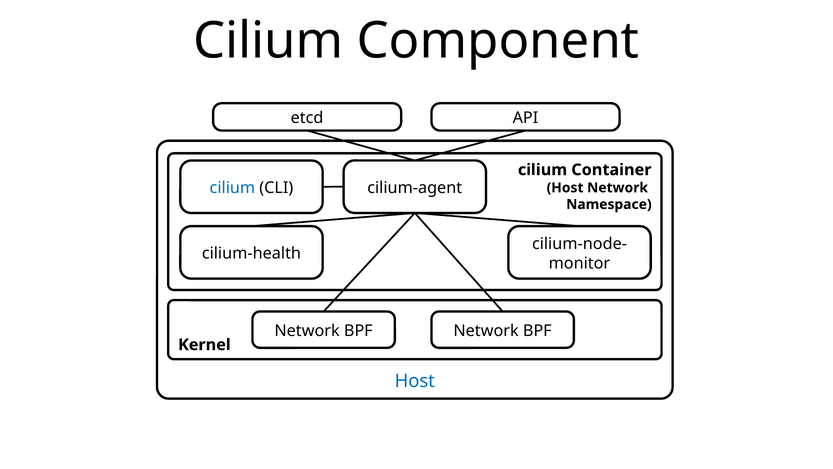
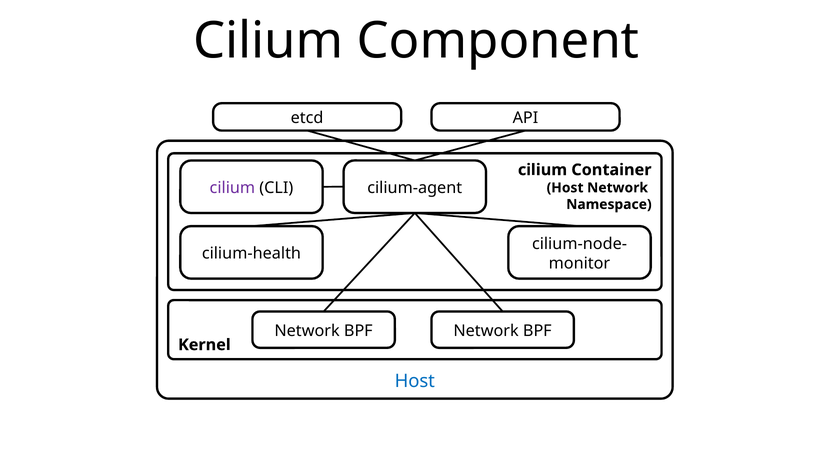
cilium colour: blue -> purple (232, 188)
